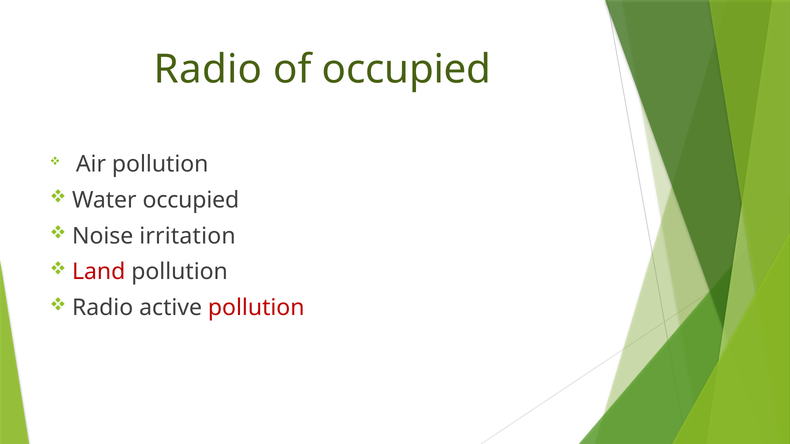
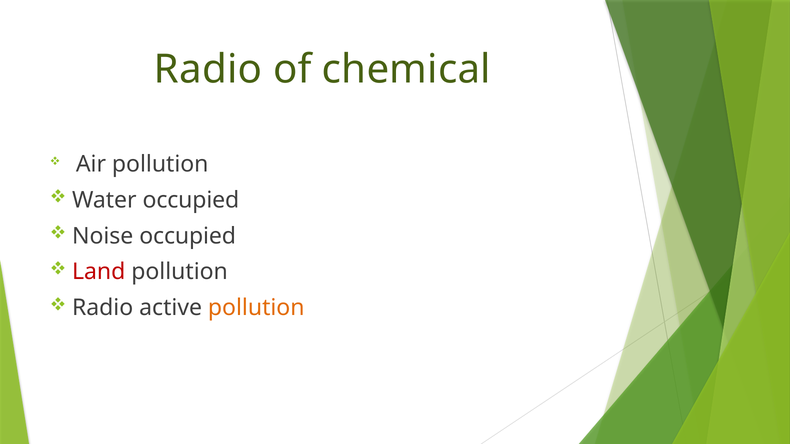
of occupied: occupied -> chemical (406, 69)
Noise irritation: irritation -> occupied (188, 236)
pollution colour: red -> orange (256, 308)
